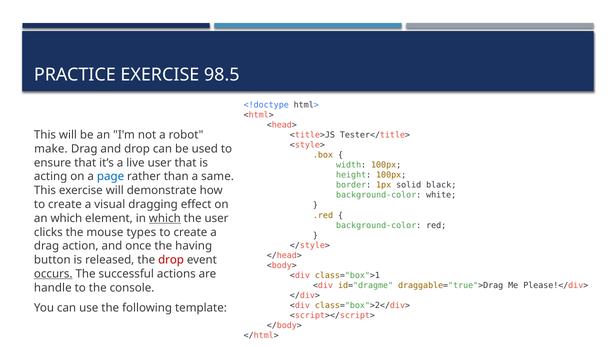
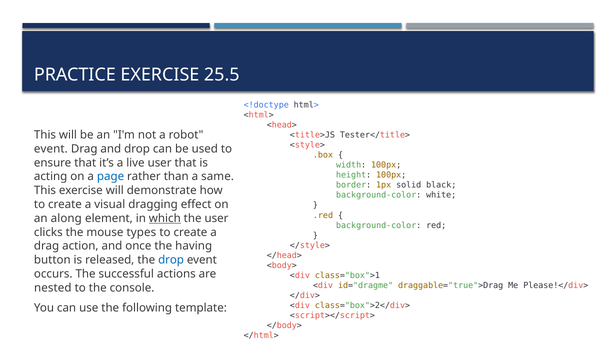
98.5: 98.5 -> 25.5 (222, 75)
make: make -> event (51, 149)
an which: which -> along (66, 218)
drop colour: red -> blue (171, 260)
occurs underline: present -> none (53, 273)
handle: handle -> nested (53, 287)
